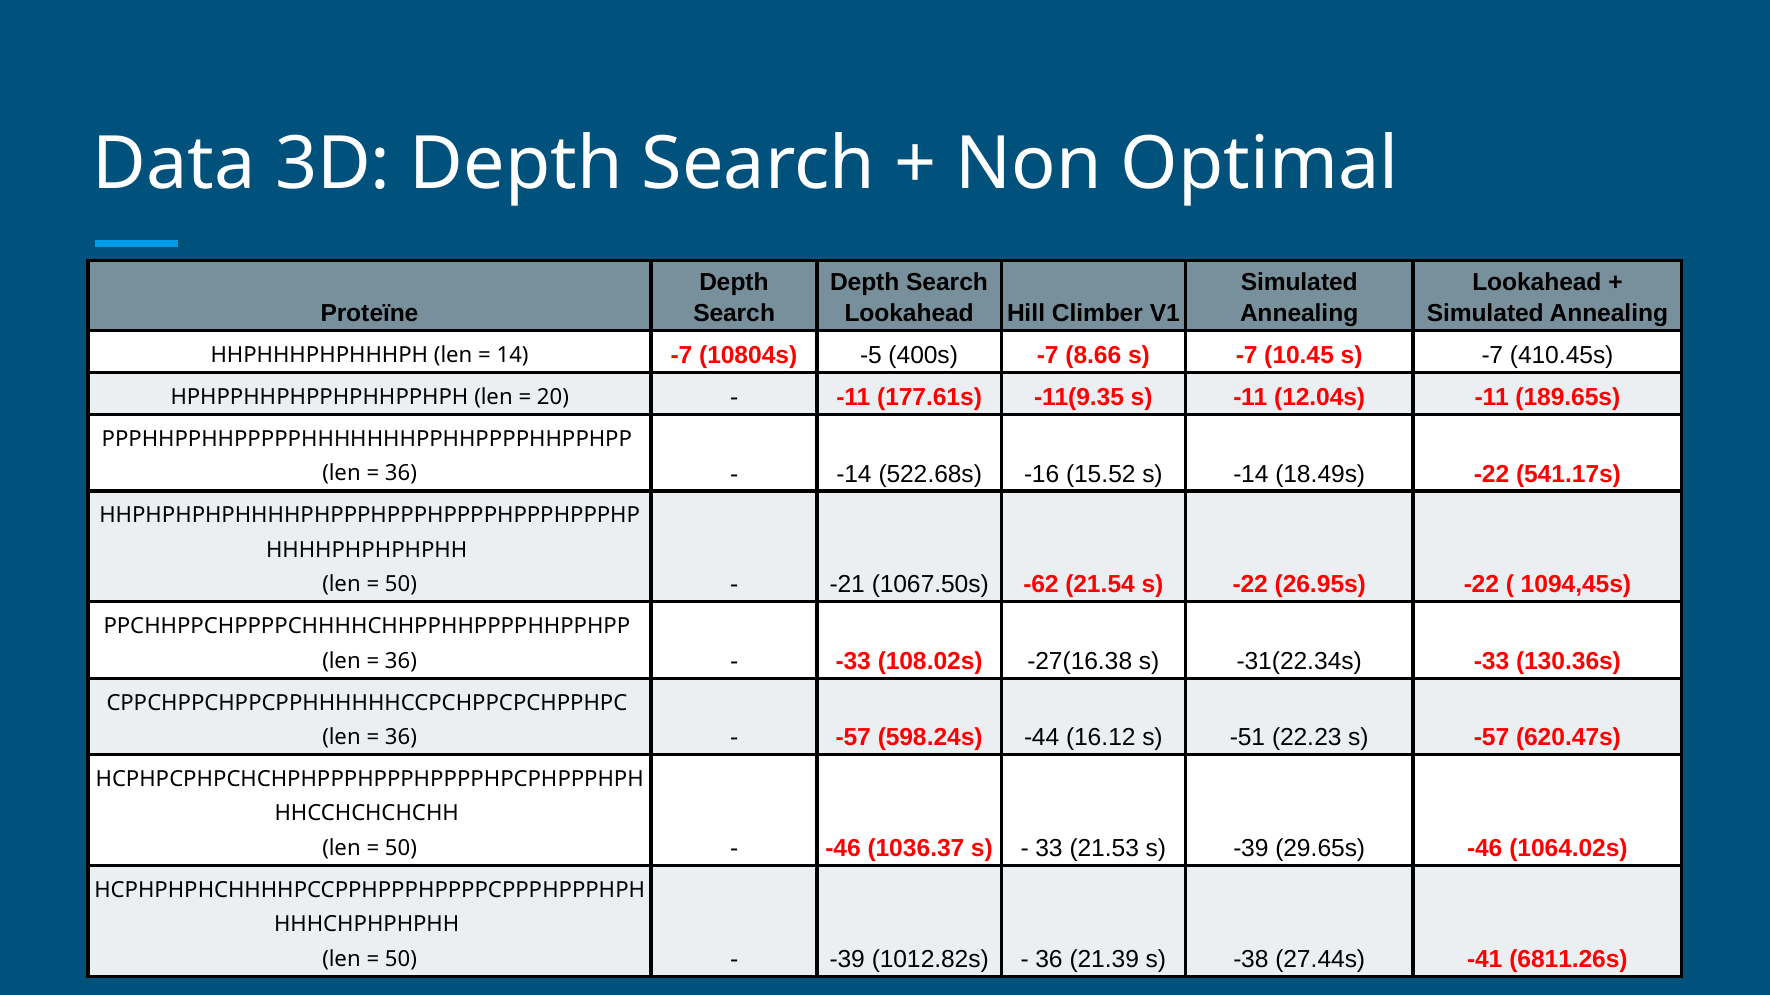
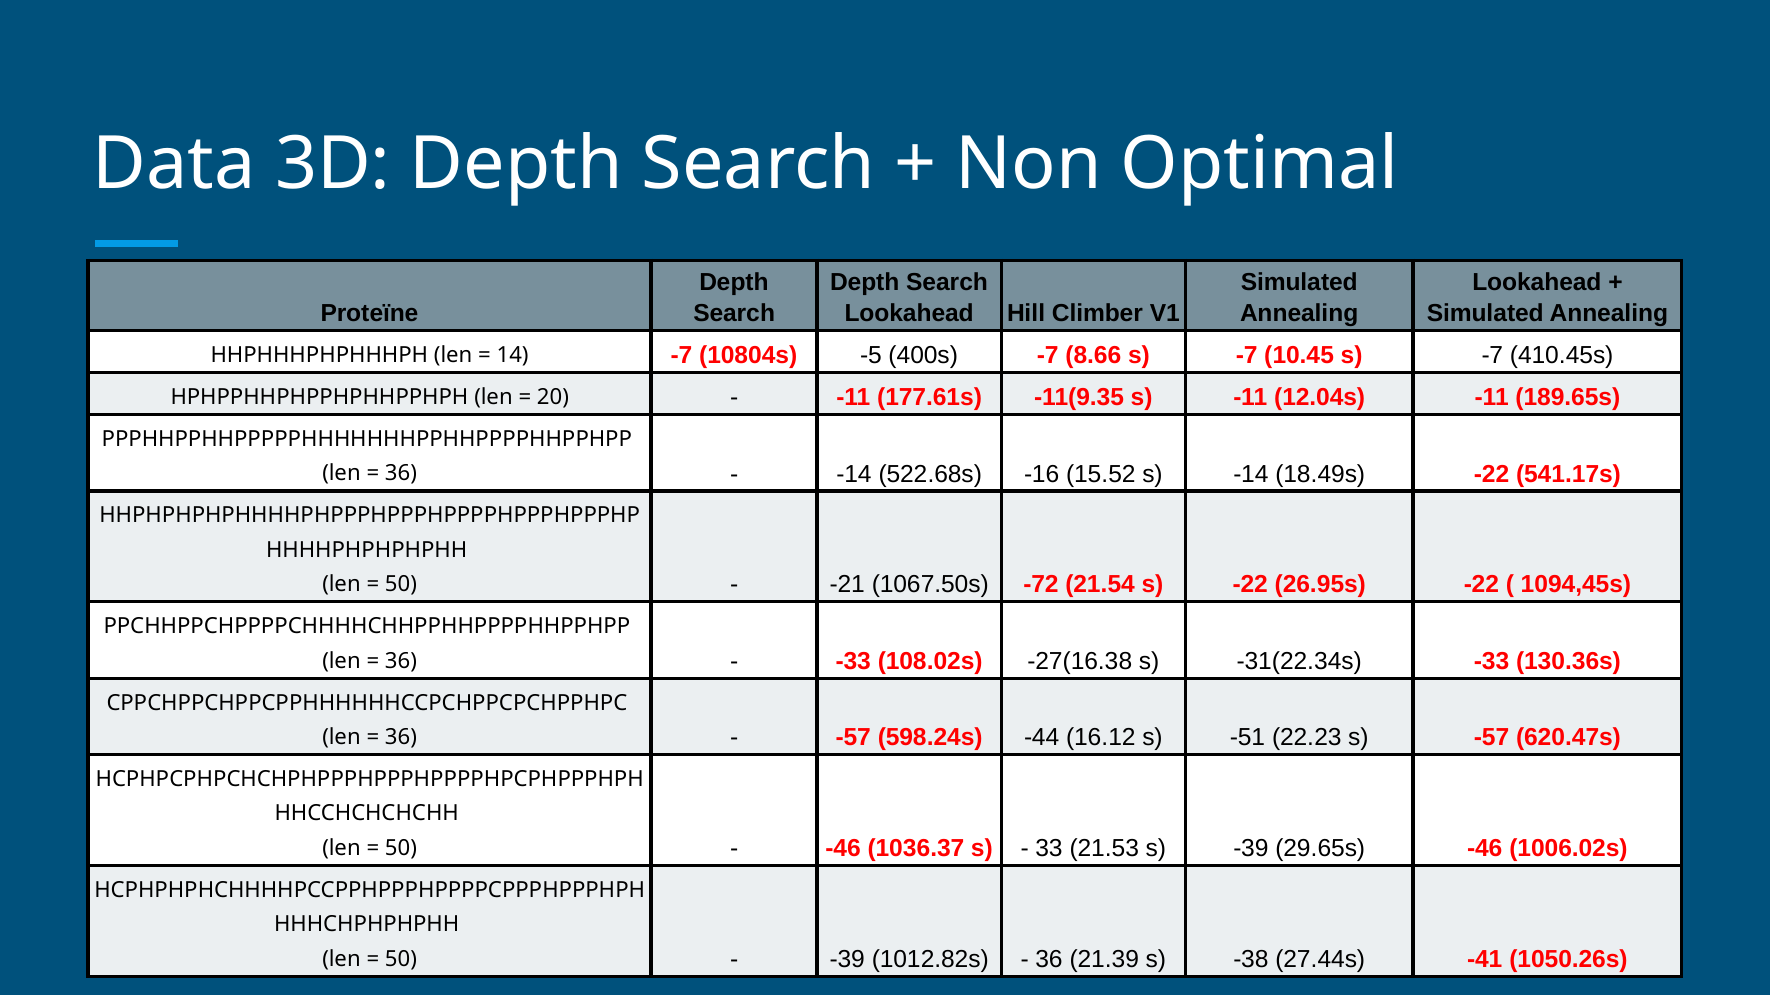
-62: -62 -> -72 (1041, 585)
1064.02s: 1064.02s -> 1006.02s (1568, 849)
6811.26s: 6811.26s -> 1050.26s (1568, 960)
